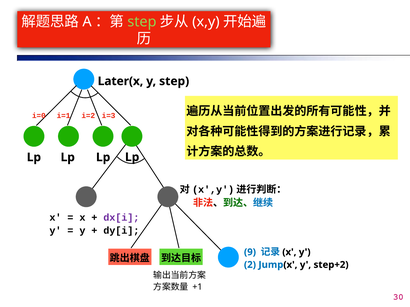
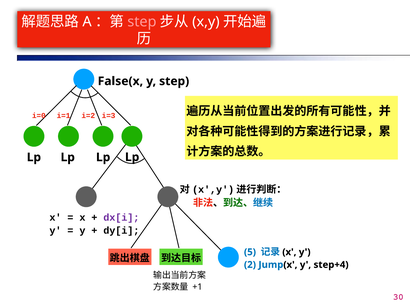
step colour: light green -> pink (142, 22)
Later(x: Later(x -> False(x (120, 81)
9: 9 -> 5 (250, 252)
step+2: step+2 -> step+4 (331, 265)
